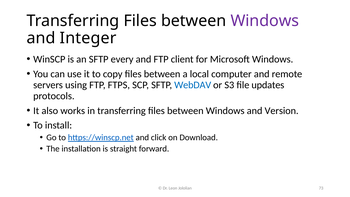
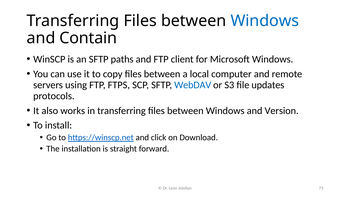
Windows colour: purple -> blue (265, 21)
Integer: Integer -> Contain (88, 38)
every: every -> paths (122, 59)
